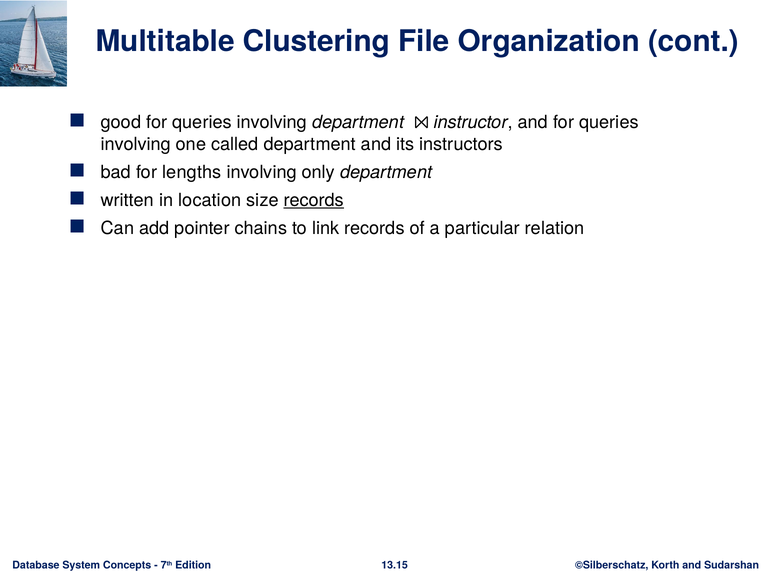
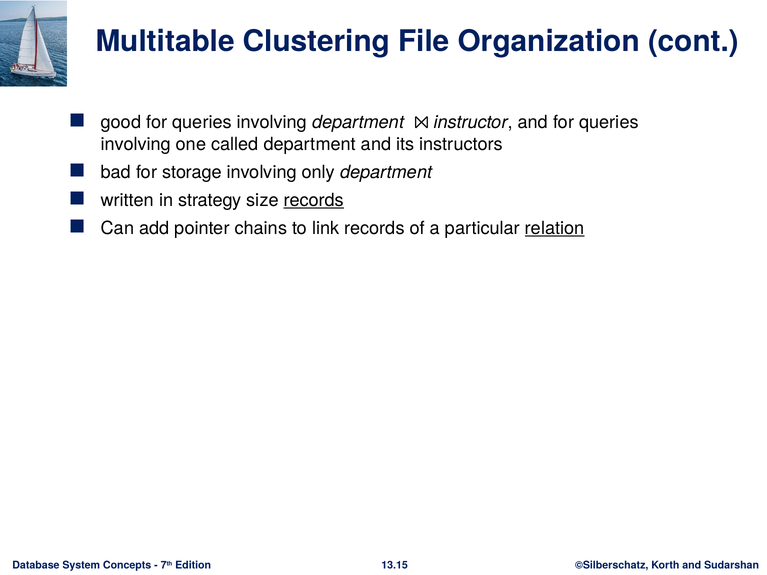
lengths: lengths -> storage (192, 172)
location: location -> strategy (210, 200)
relation underline: none -> present (555, 228)
